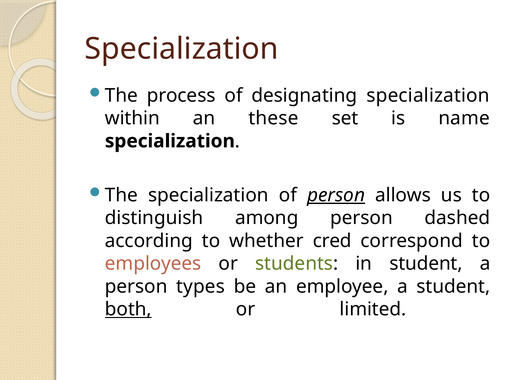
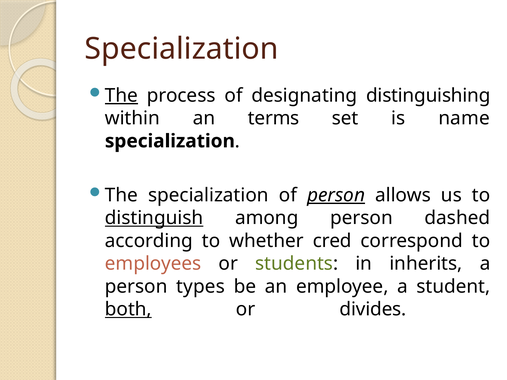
The underline: none -> present (121, 96)
designating specialization: specialization -> distinguishing (428, 96)
these: these -> terms (274, 118)
distinguish underline: none -> present (154, 218)
in student: student -> inherits (426, 264)
limited: limited -> divides (373, 309)
